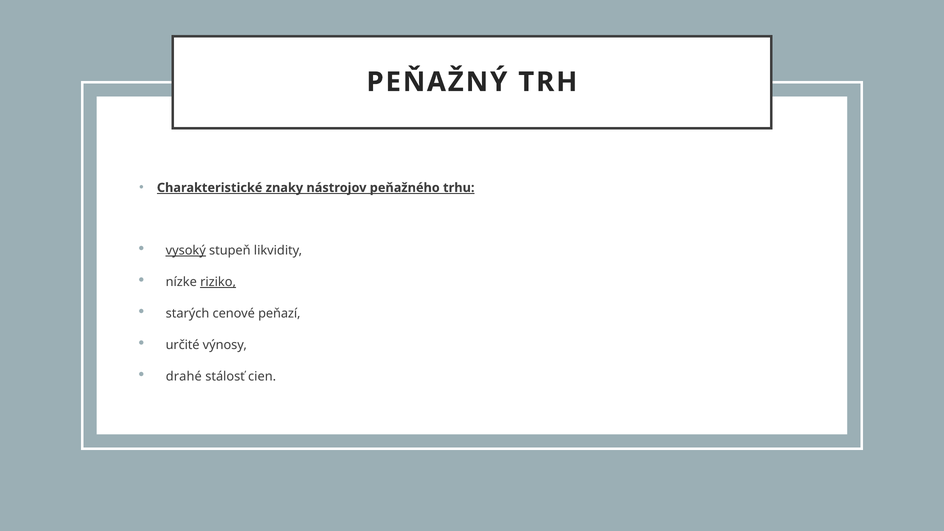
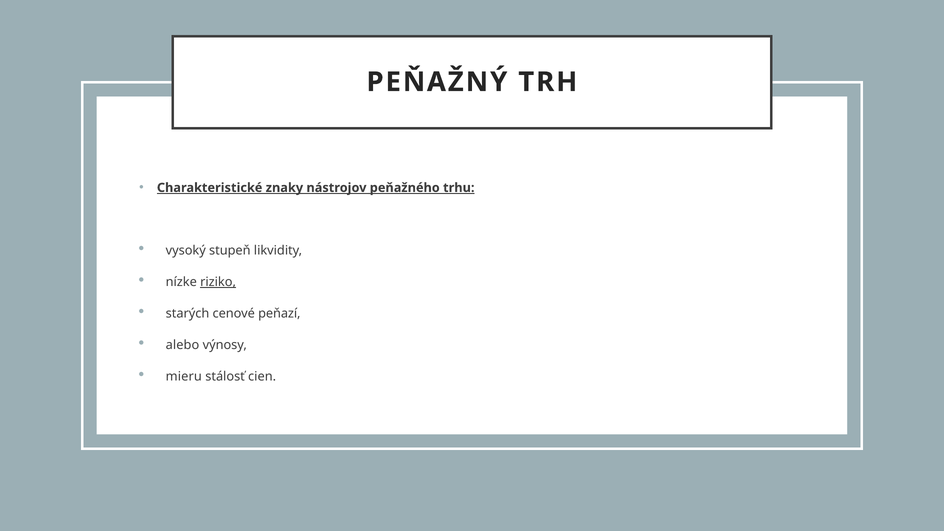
vysoký underline: present -> none (186, 251)
určité: určité -> alebo (183, 345)
drahé: drahé -> mieru (184, 376)
